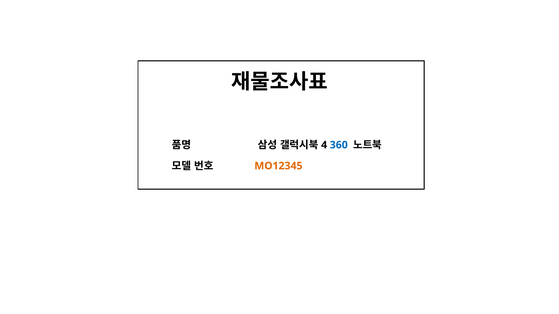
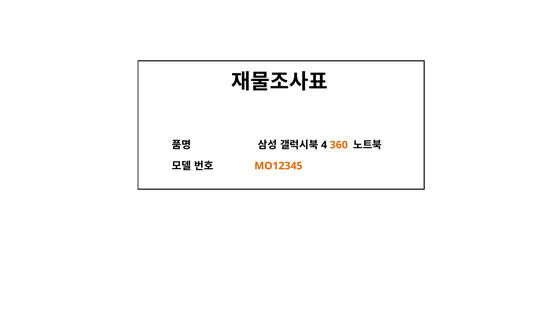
360 colour: blue -> orange (339, 145)
